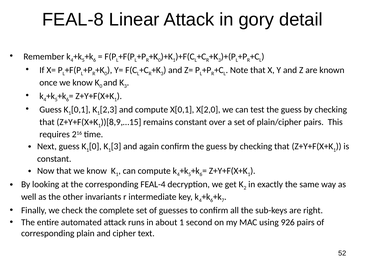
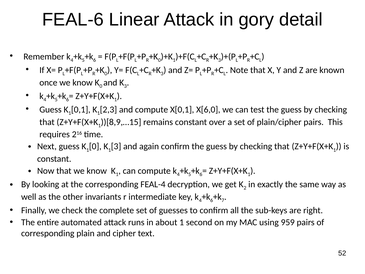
FEAL-8: FEAL-8 -> FEAL-6 (73, 20)
X[2,0: X[2,0 -> X[6,0 (208, 109)
926: 926 -> 959 (288, 222)
